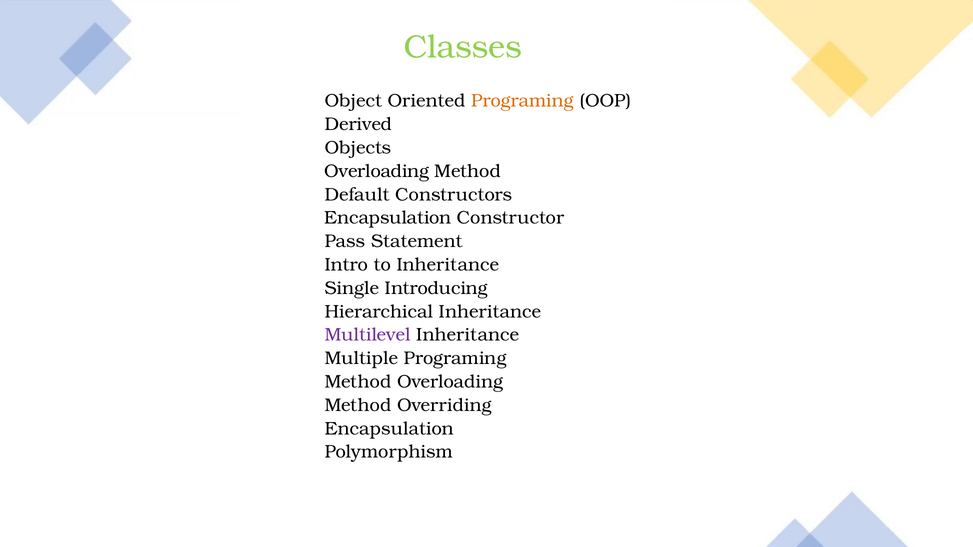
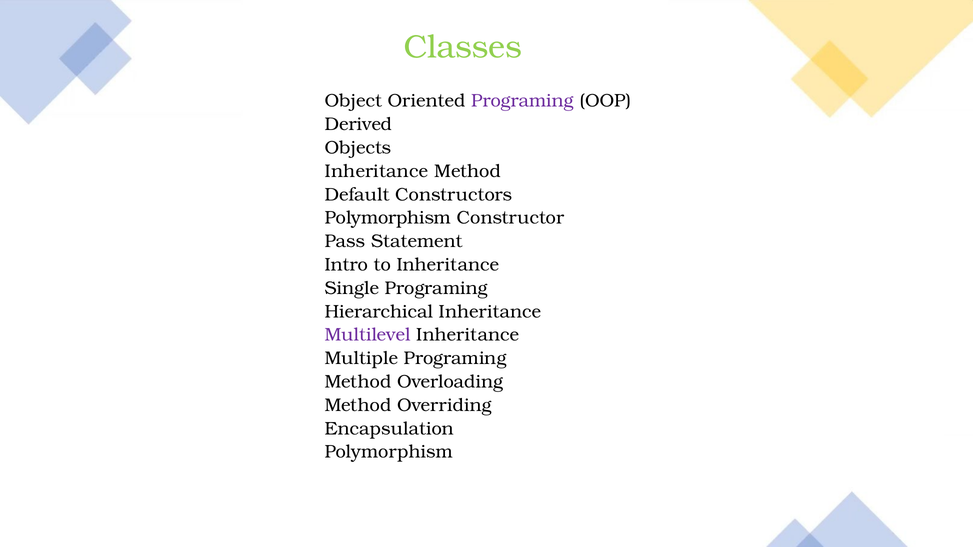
Programing colour: orange -> purple (523, 101)
Overloading: Overloading -> Inheritance (377, 171)
Encapsulation: Encapsulation -> Polymorphism (388, 218)
Single Introducing: Introducing -> Programing (436, 288)
